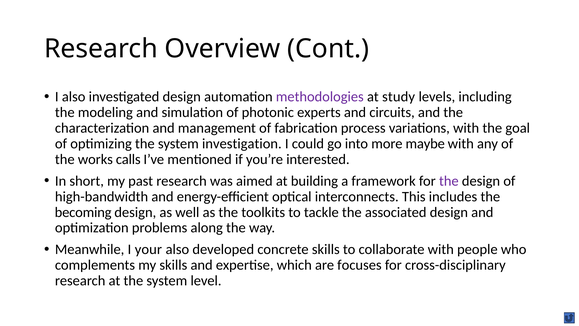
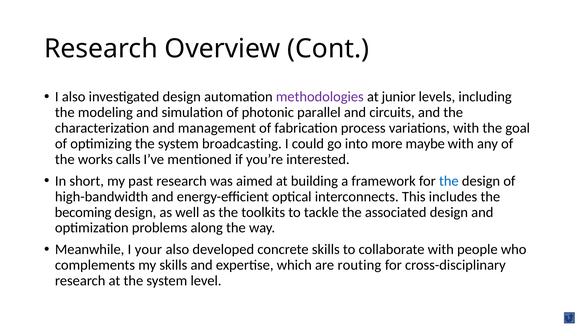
study: study -> junior (399, 97)
experts: experts -> parallel (319, 112)
investigation: investigation -> broadcasting (242, 143)
the colour: purple -> blue (449, 181)
focuses: focuses -> routing (359, 265)
